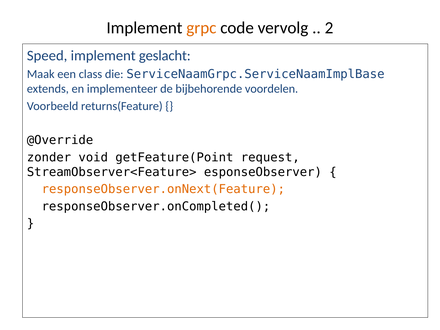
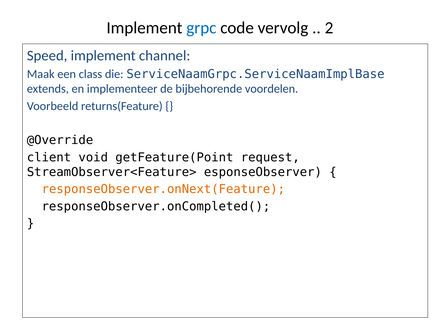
grpc colour: orange -> blue (201, 28)
geslacht: geslacht -> channel (165, 56)
zonder: zonder -> client (49, 157)
